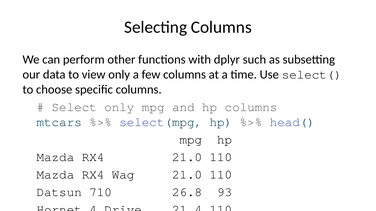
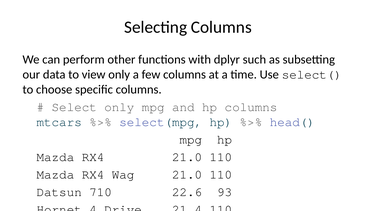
26.8: 26.8 -> 22.6 (187, 192)
